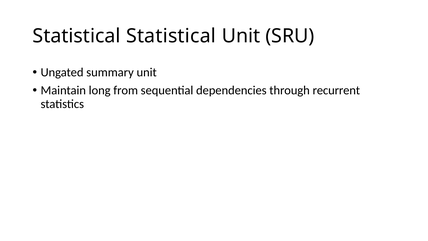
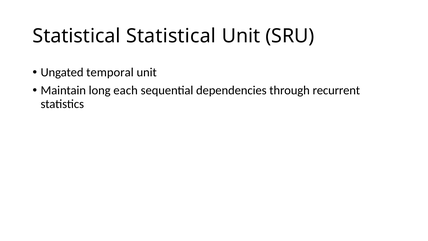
summary: summary -> temporal (110, 72)
from: from -> each (126, 90)
